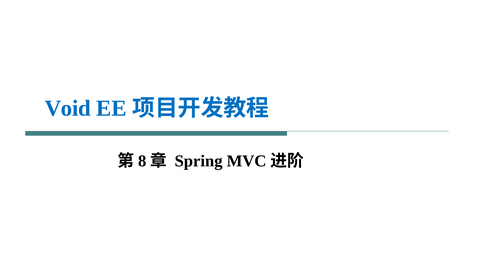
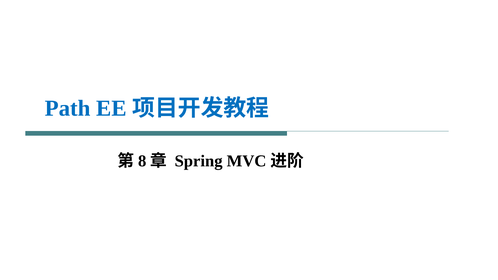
Void: Void -> Path (68, 108)
